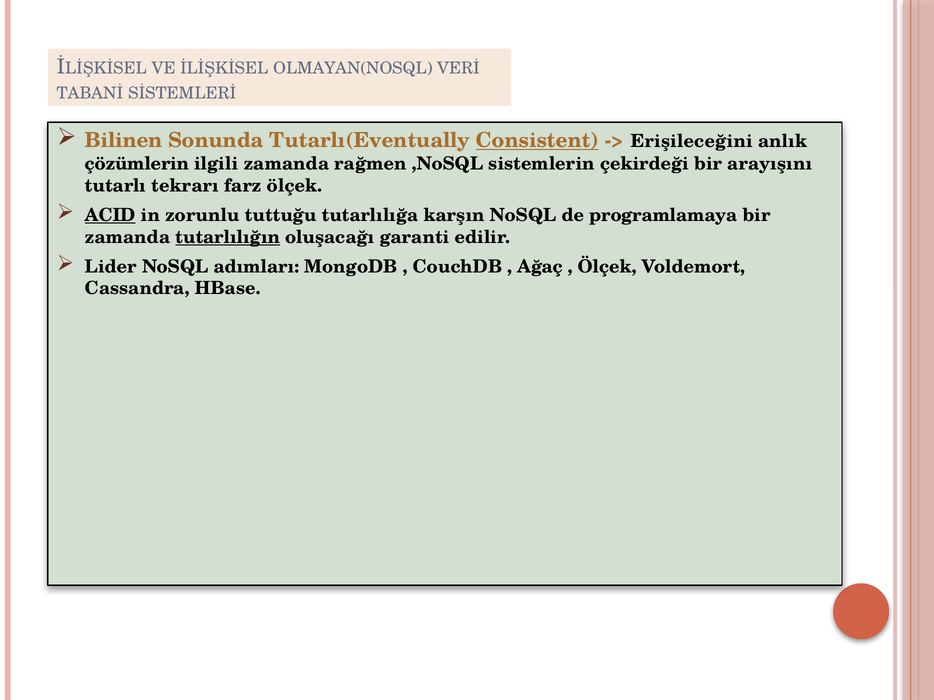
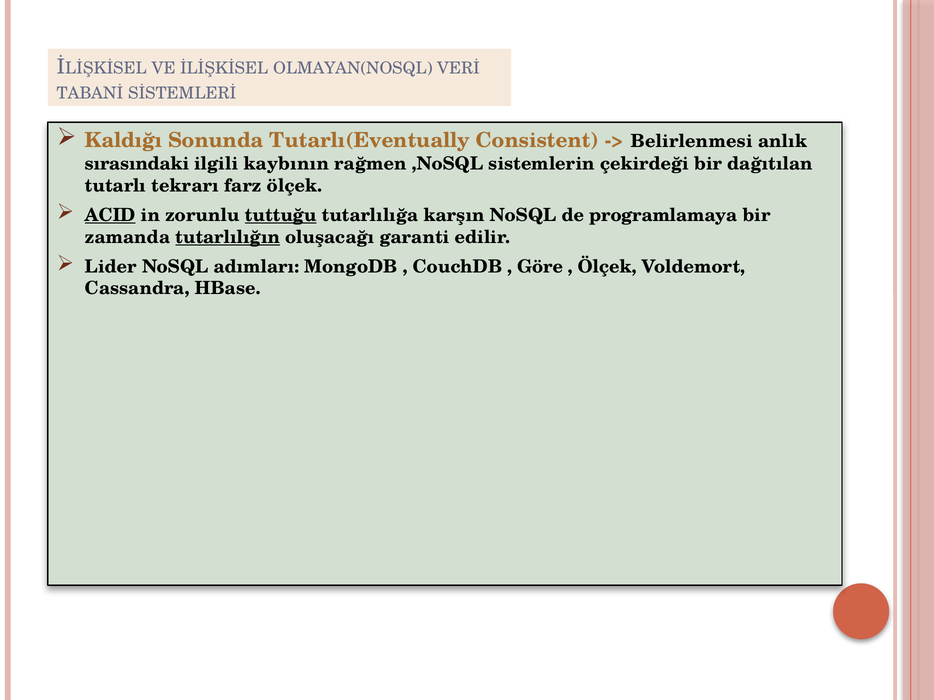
Bilinen: Bilinen -> Kaldığı (124, 141)
Consistent underline: present -> none (537, 141)
Erişileceğini: Erişileceğini -> Belirlenmesi (692, 142)
çözümlerin: çözümlerin -> sırasındaki (137, 164)
ilgili zamanda: zamanda -> kaybının (286, 164)
arayışını: arayışını -> dağıtılan (770, 164)
tuttuğu underline: none -> present (281, 215)
Ağaç: Ağaç -> Göre (540, 267)
